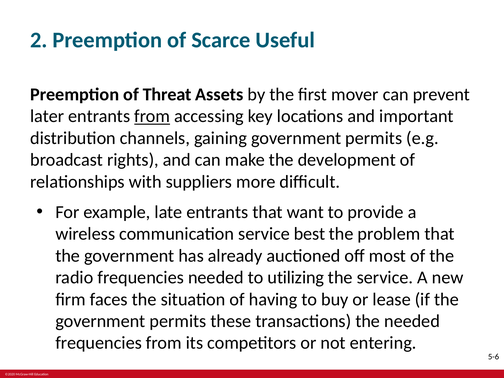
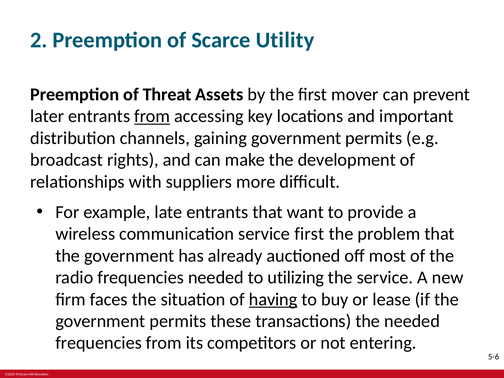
Useful: Useful -> Utility (285, 40)
service best: best -> first (309, 234)
having underline: none -> present (273, 299)
